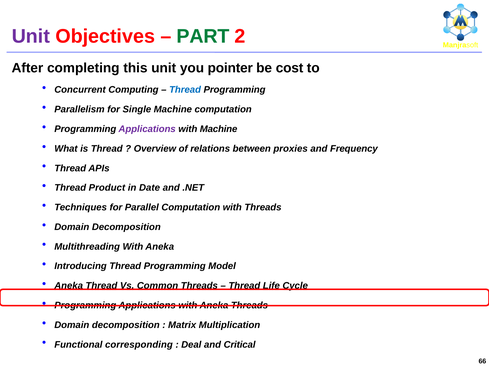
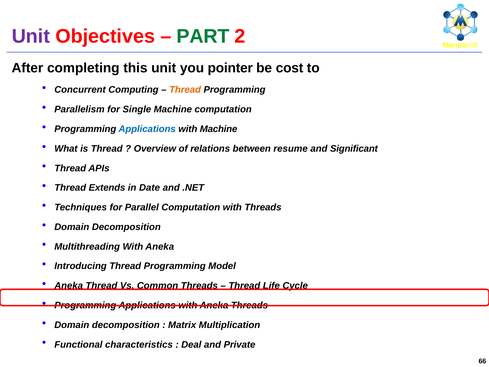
Thread colour: blue -> orange (185, 90)
Applications colour: purple -> blue (147, 129)
proxies: proxies -> resume (291, 149)
Frequency: Frequency -> Significant (354, 149)
Product: Product -> Extends (107, 188)
corresponding: corresponding -> characteristics (139, 344)
Critical: Critical -> Private (240, 344)
